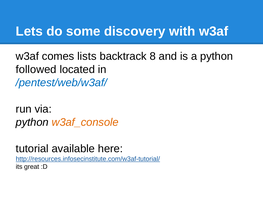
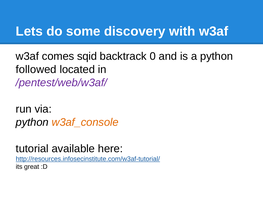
lists: lists -> sqid (87, 56)
8: 8 -> 0 (153, 56)
/pentest/web/w3af/ colour: blue -> purple (61, 82)
